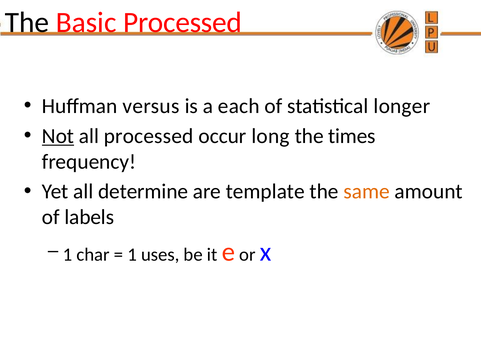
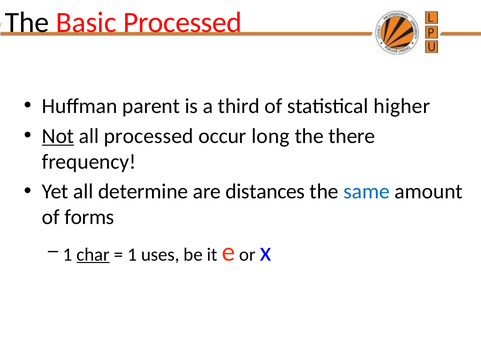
versus: versus -> parent (151, 106)
each: each -> third (239, 106)
longer: longer -> higher (402, 106)
times: times -> there (352, 136)
template: template -> distances (265, 191)
same colour: orange -> blue (367, 191)
labels: labels -> forms (89, 217)
char underline: none -> present (93, 254)
